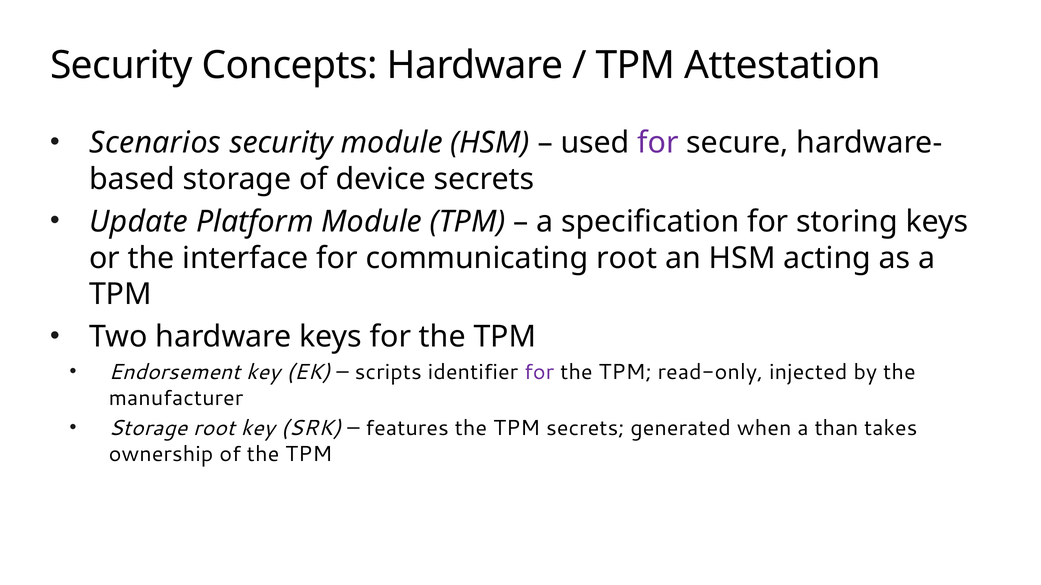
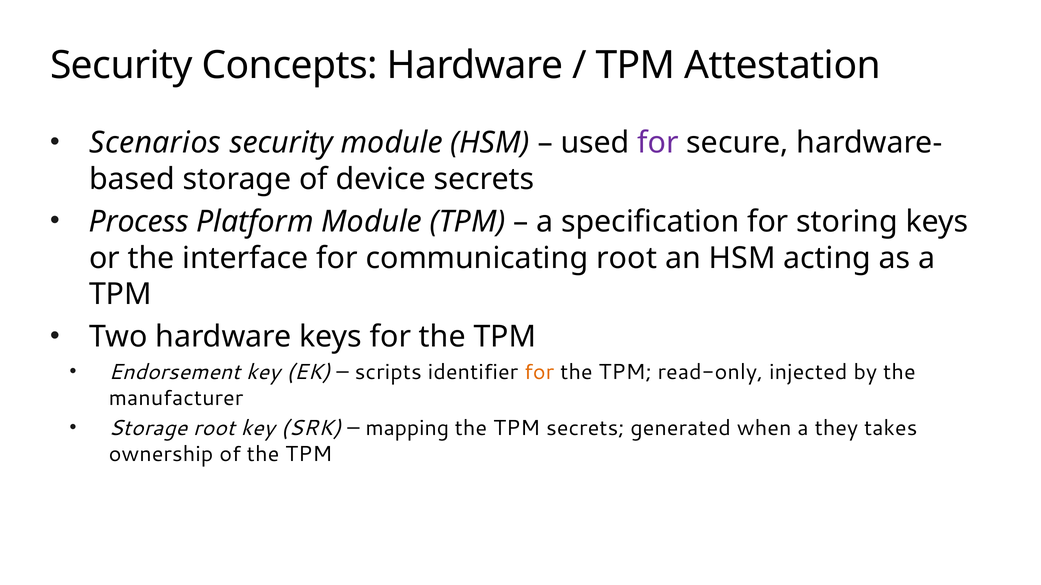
Update: Update -> Process (139, 222)
for colour: purple -> orange (539, 372)
features: features -> mapping (407, 429)
than: than -> they (836, 429)
